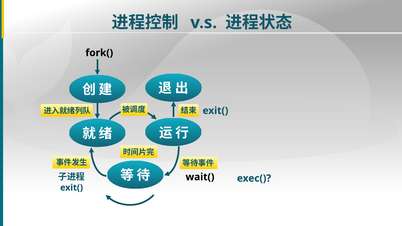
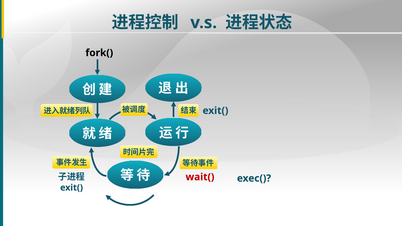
wait( colour: black -> red (200, 177)
